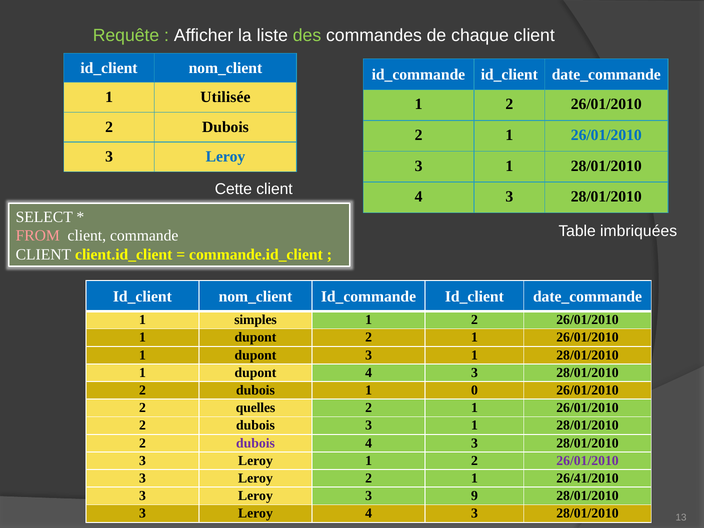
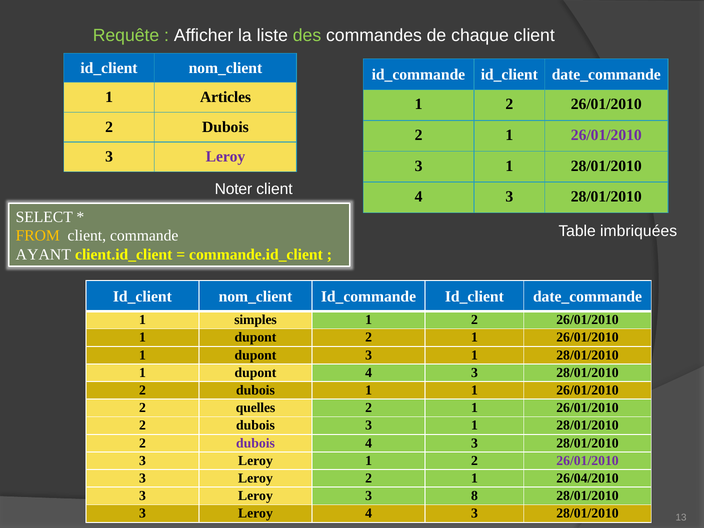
Utilisée: Utilisée -> Articles (226, 97)
26/01/2010 colour: blue -> purple (606, 135)
Leroy colour: blue -> purple (225, 157)
Cette: Cette -> Noter (233, 189)
FROM colour: pink -> yellow (38, 236)
CLIENT: CLIENT -> AYANT (43, 254)
1 0: 0 -> 1 (474, 390)
26/41/2010: 26/41/2010 -> 26/04/2010 (587, 478)
9: 9 -> 8 (474, 496)
